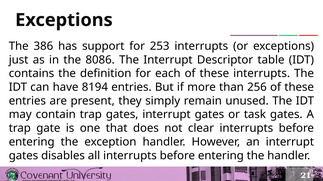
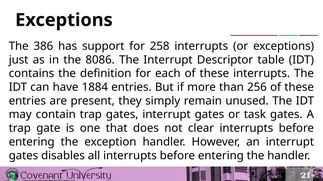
253: 253 -> 258 (160, 46)
8194: 8194 -> 1884 (95, 87)
